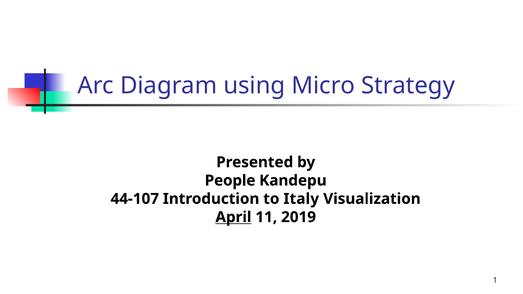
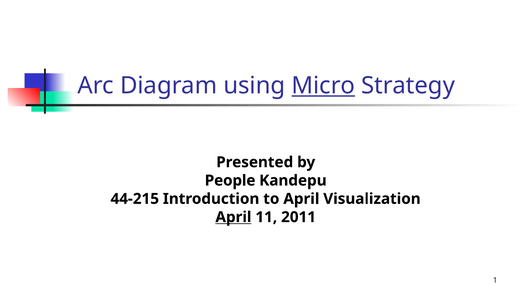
Micro underline: none -> present (323, 86)
44-107: 44-107 -> 44-215 (135, 199)
to Italy: Italy -> April (301, 199)
2019: 2019 -> 2011 (299, 217)
